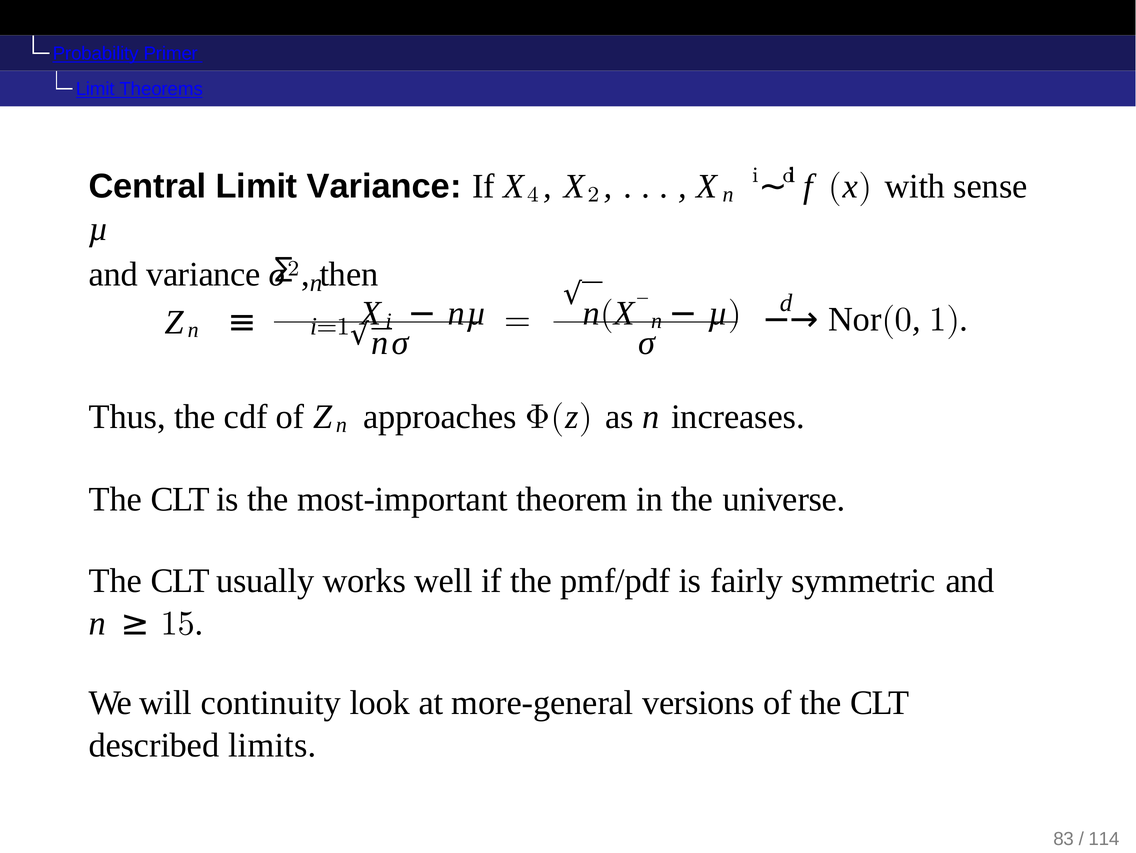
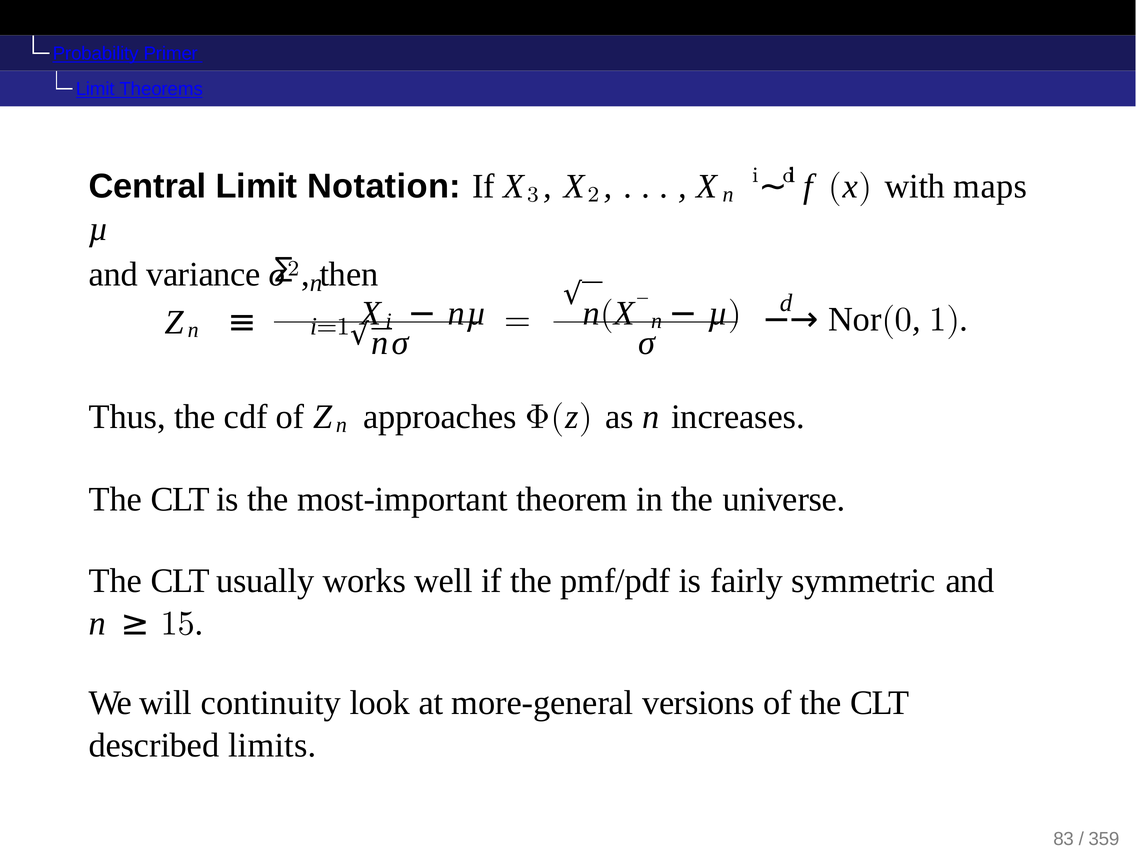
Limit Variance: Variance -> Notation (384, 186)
4: 4 -> 3 (533, 194)
sense: sense -> maps (990, 186)
114: 114 -> 359 (1104, 839)
